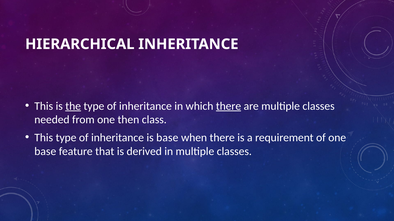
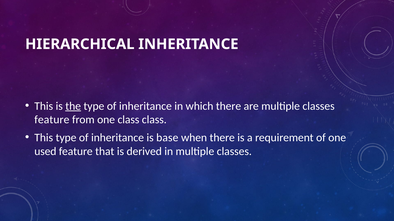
there underline: present -> none (229, 106)
needed: needed -> feature (52, 120)
one then: then -> class (128, 120)
base: base -> used (45, 152)
